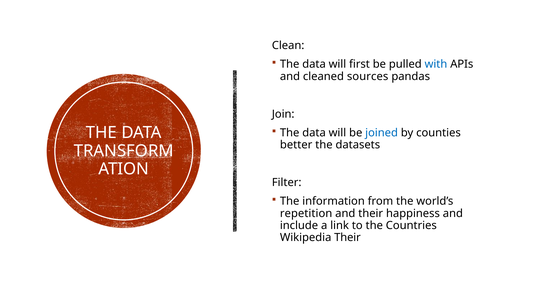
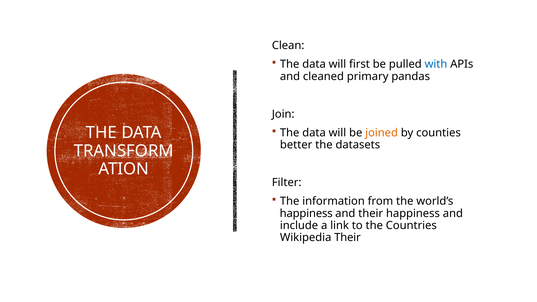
sources: sources -> primary (368, 76)
joined colour: blue -> orange (382, 133)
repetition: repetition -> happiness (306, 213)
